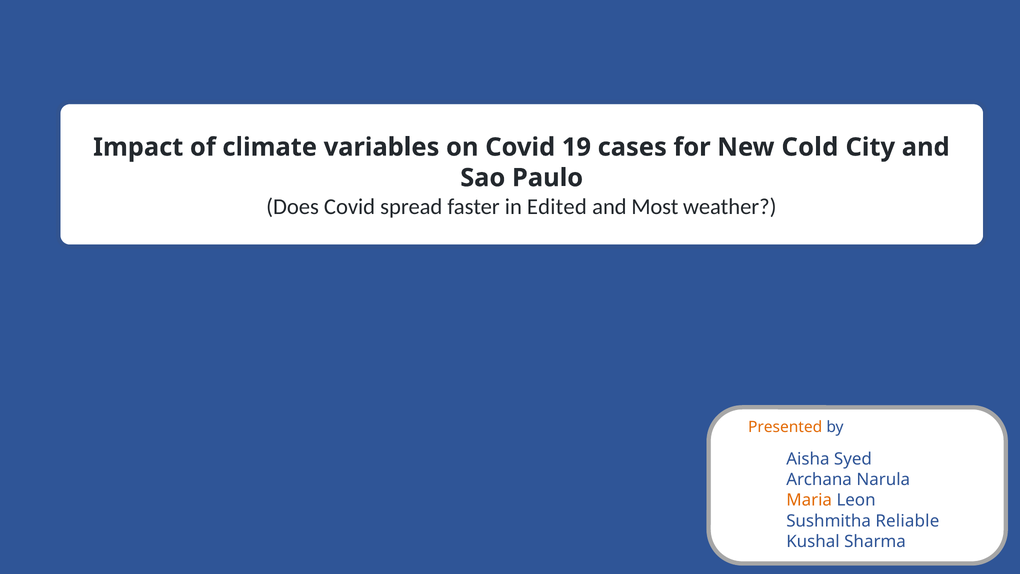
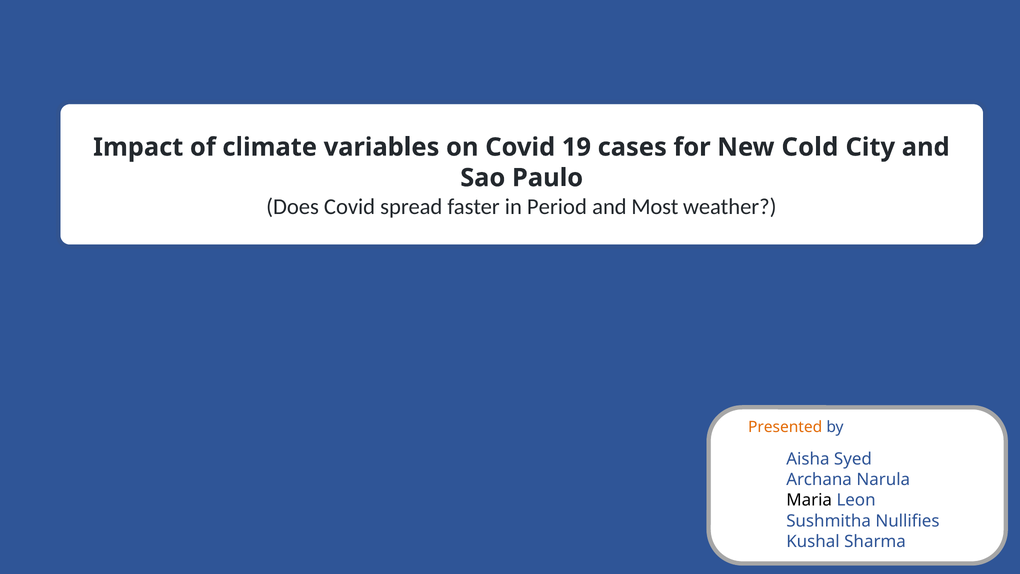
Edited: Edited -> Period (557, 206)
Maria colour: orange -> black (809, 500)
Reliable: Reliable -> Nullifies (907, 521)
